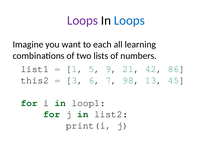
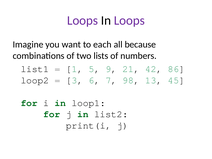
Loops colour: blue -> purple (129, 21)
learning: learning -> because (140, 44)
this2: this2 -> loop2 (35, 80)
